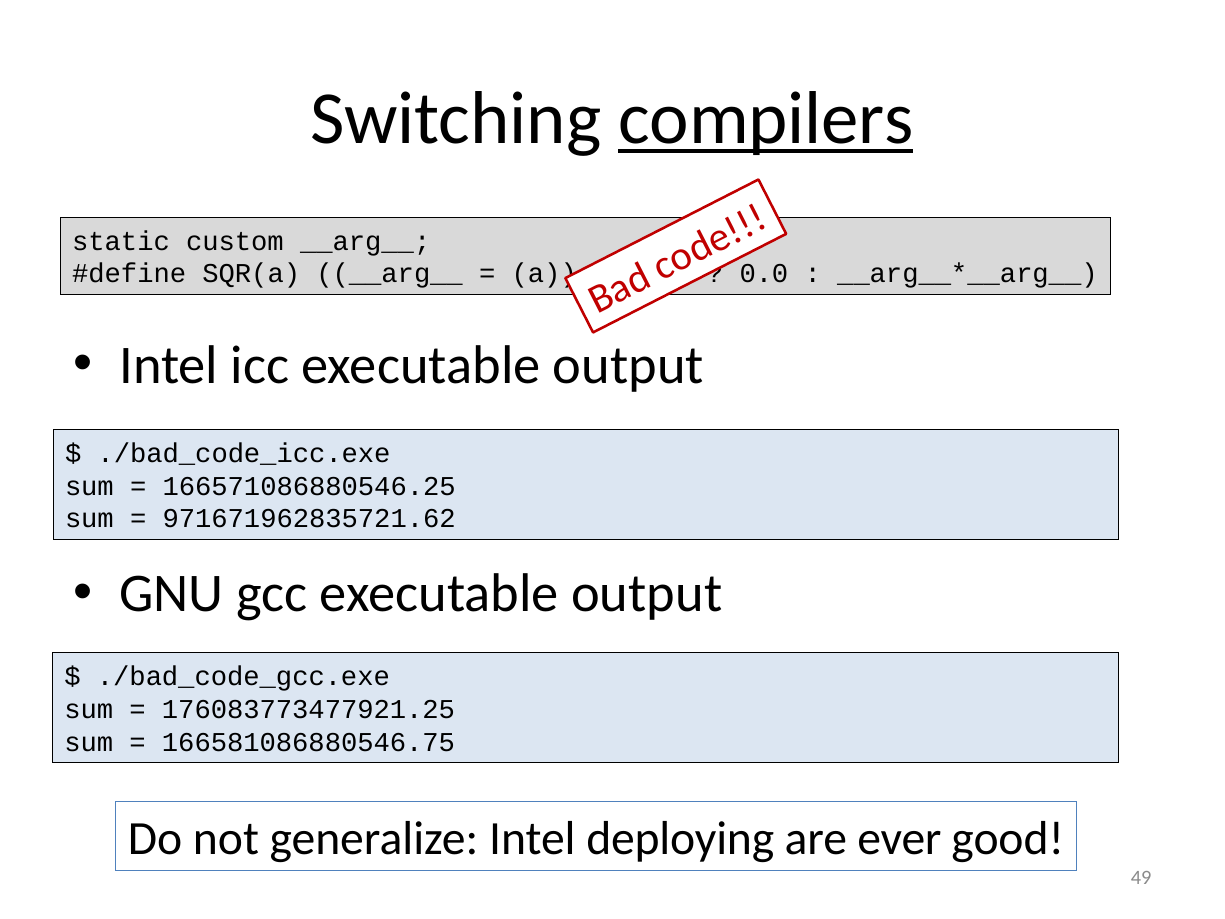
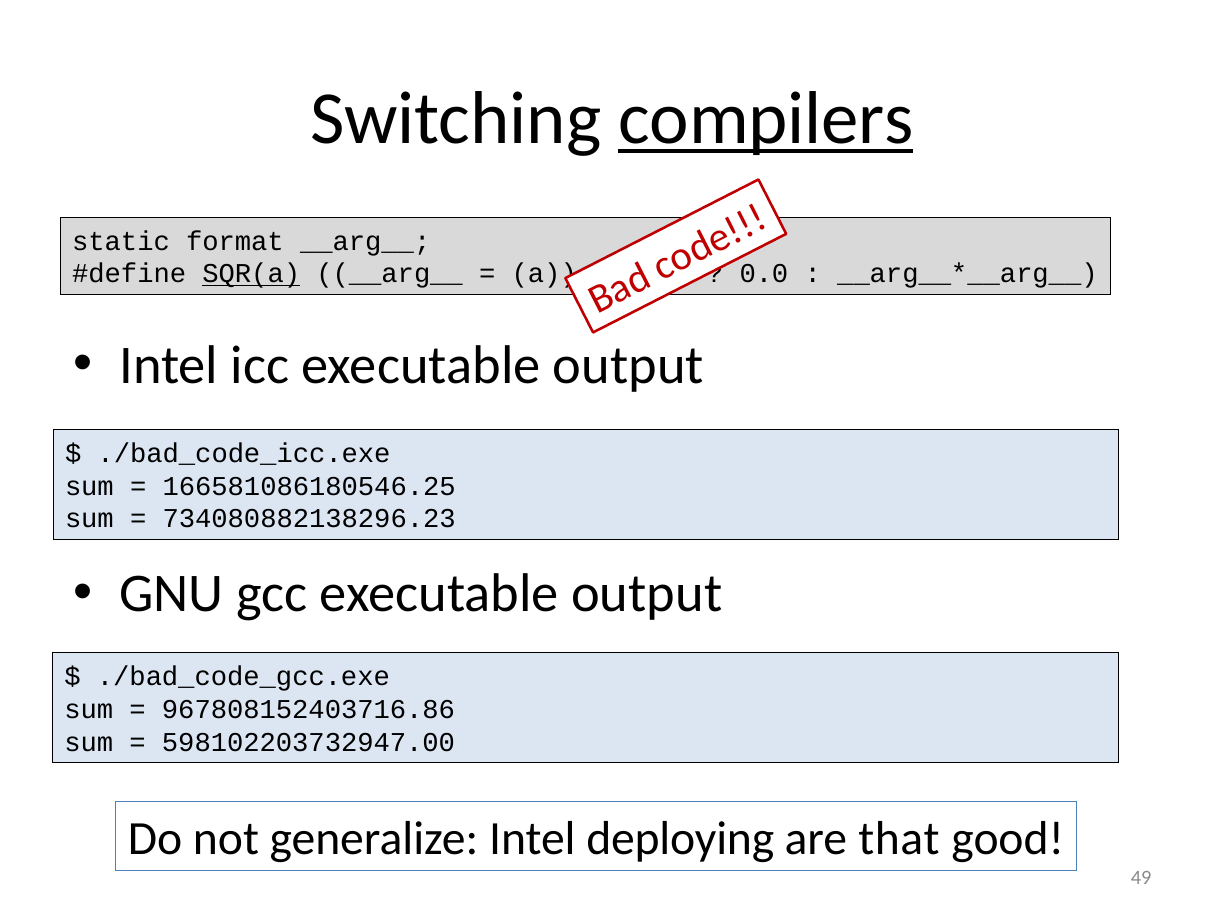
custom: custom -> format (235, 241)
SQR(a underline: none -> present (251, 274)
166571086880546.25: 166571086880546.25 -> 166581086180546.25 (309, 486)
971671962835721.62: 971671962835721.62 -> 734080882138296.23 (309, 519)
176083773477921.25: 176083773477921.25 -> 967808152403716.86 (308, 709)
166581086880546.75: 166581086880546.75 -> 598102203732947.00 (308, 742)
ever: ever -> that (899, 839)
